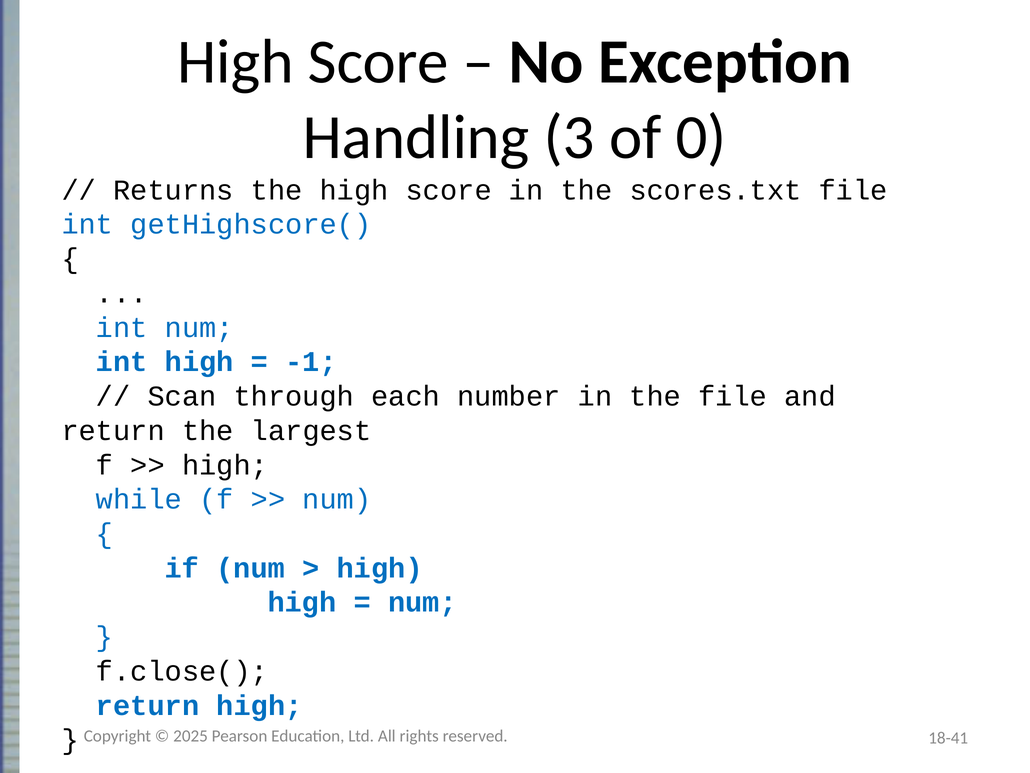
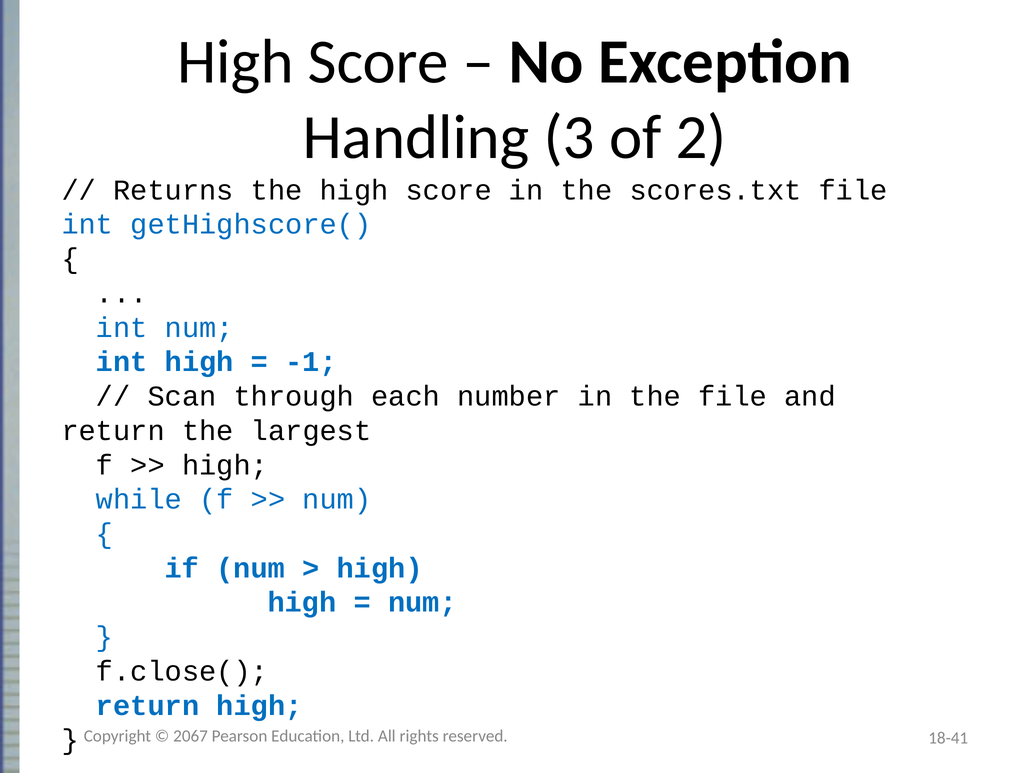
0: 0 -> 2 (701, 137)
2025: 2025 -> 2067 (191, 736)
